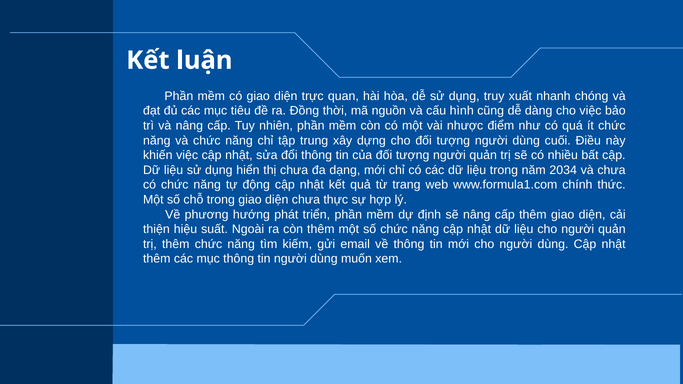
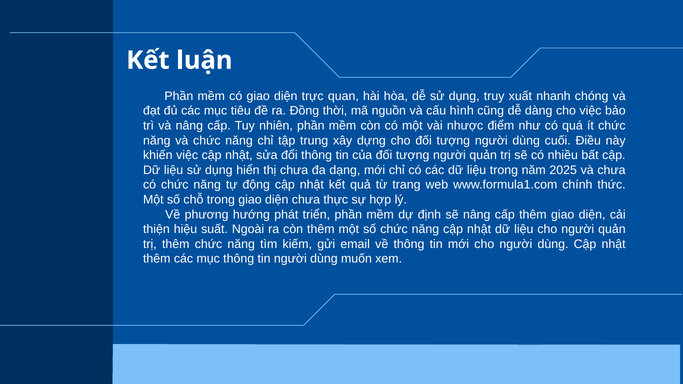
2034: 2034 -> 2025 (563, 170)
